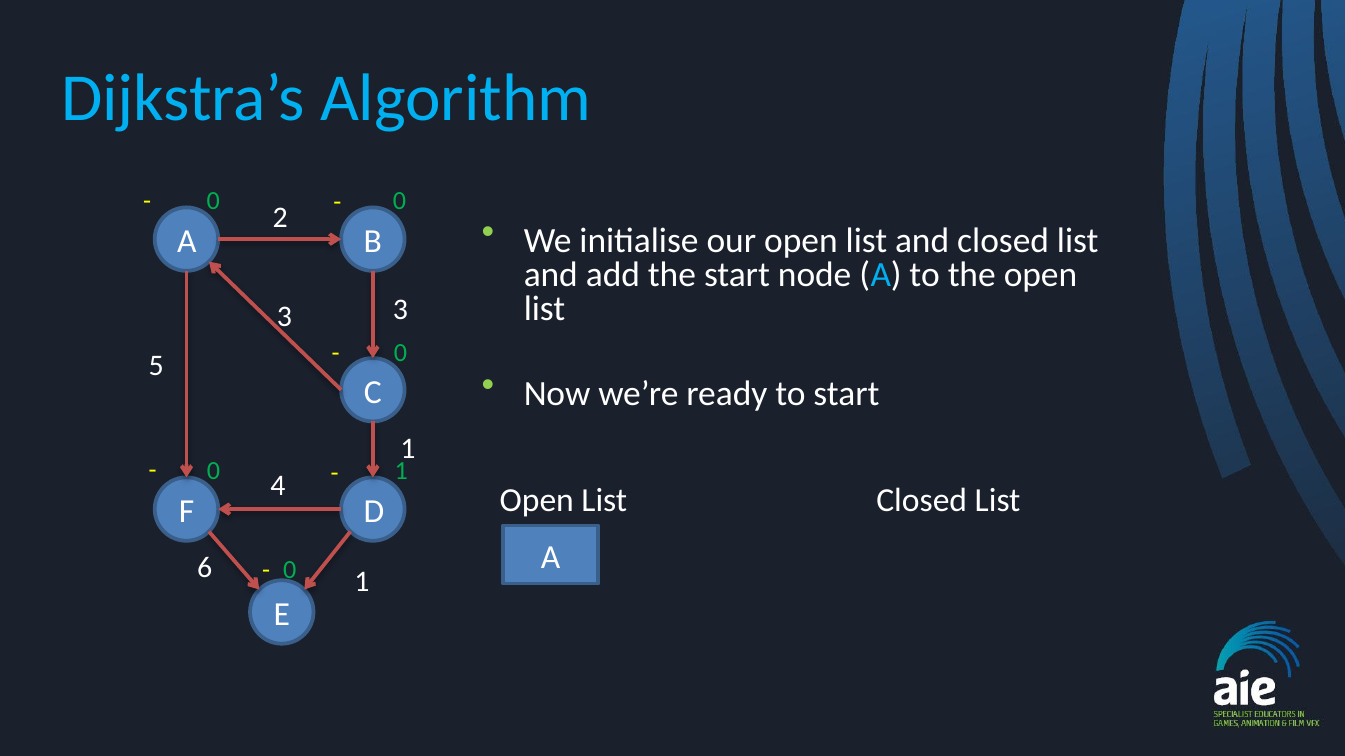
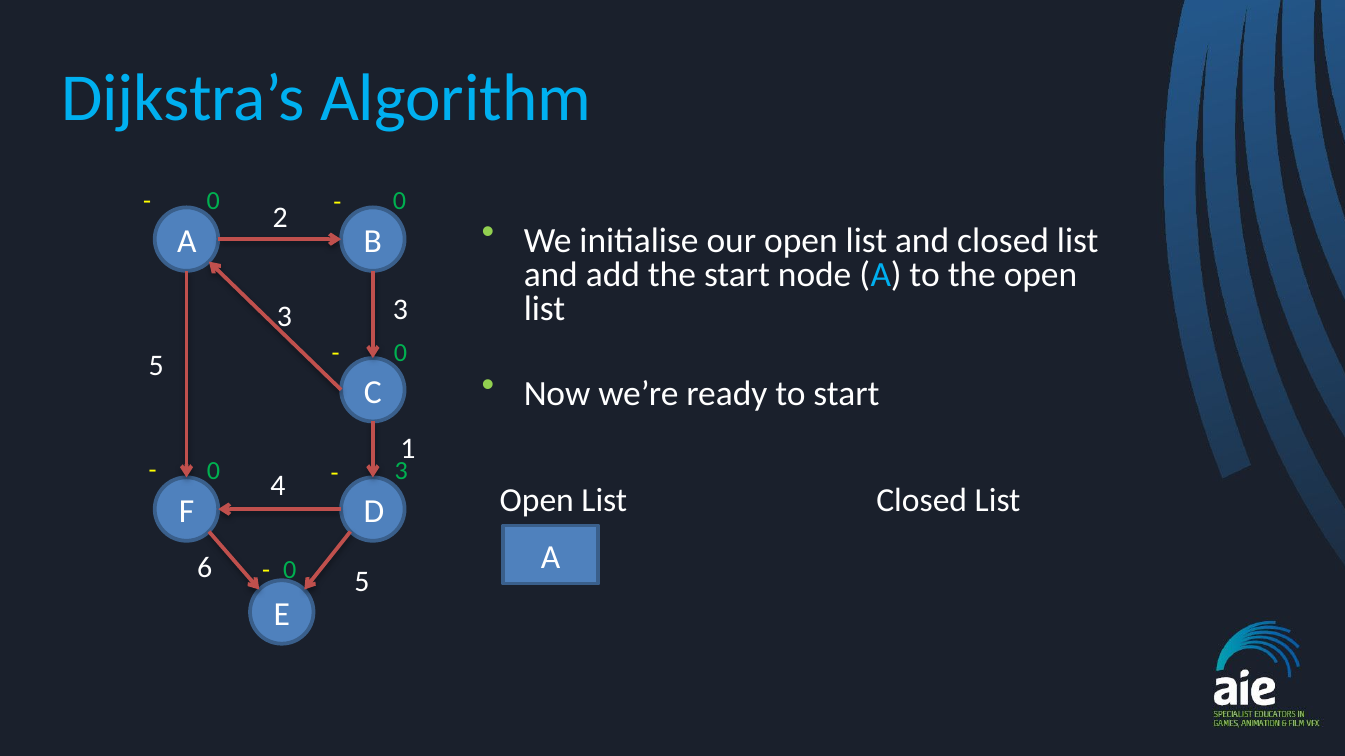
1: 1 -> 3 (401, 471)
6 1: 1 -> 5 (362, 582)
